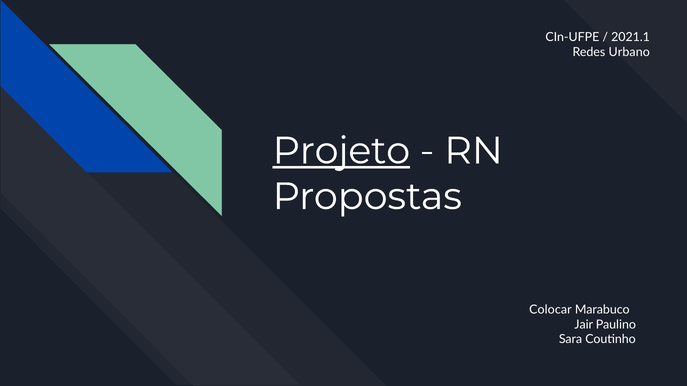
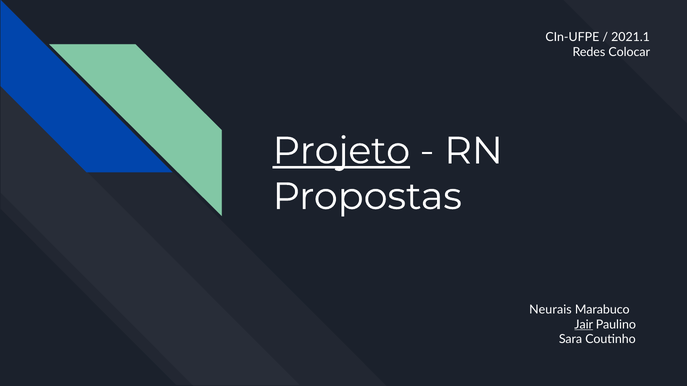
Urbano: Urbano -> Colocar (629, 52)
Colocar: Colocar -> Neurais (550, 310)
Jair underline: none -> present (584, 325)
